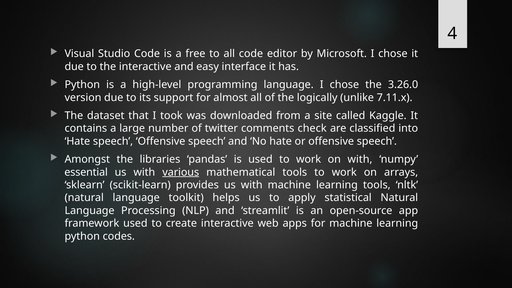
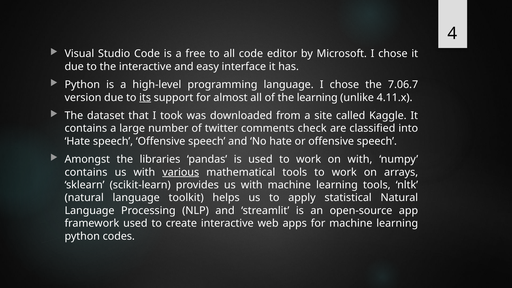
3.26.0: 3.26.0 -> 7.06.7 (403, 85)
its underline: none -> present (145, 97)
the logically: logically -> learning (317, 97)
7.11.x: 7.11.x -> 4.11.x (395, 97)
essential: essential -> contains (86, 172)
